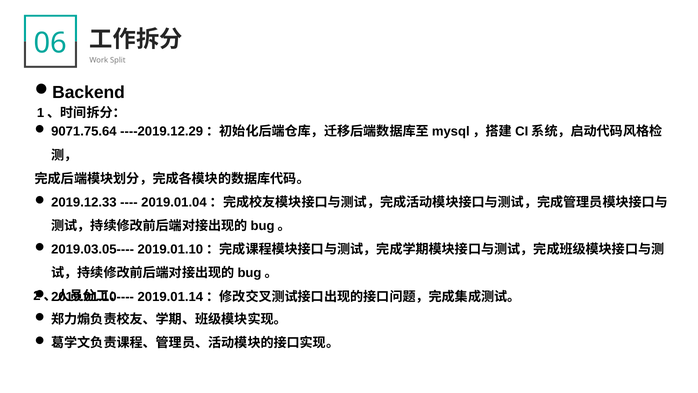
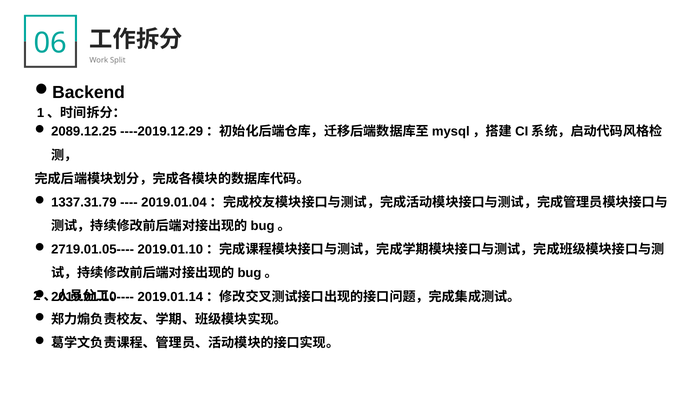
9071.75.64: 9071.75.64 -> 2089.12.25 (84, 132)
2019.12.33: 2019.12.33 -> 1337.31.79 (84, 202)
2019.03.05----: 2019.03.05---- -> 2719.01.05---- (93, 249)
